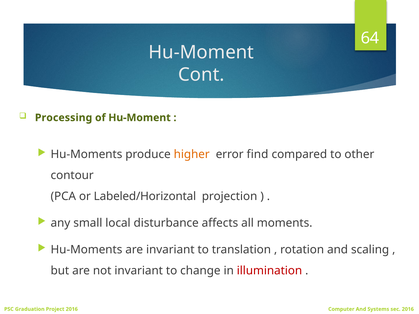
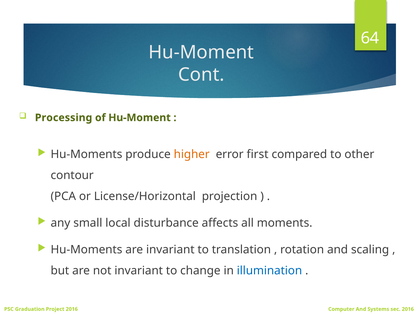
find: find -> first (258, 154)
Labeled/Horizontal: Labeled/Horizontal -> License/Horizontal (145, 196)
illumination colour: red -> blue (269, 271)
